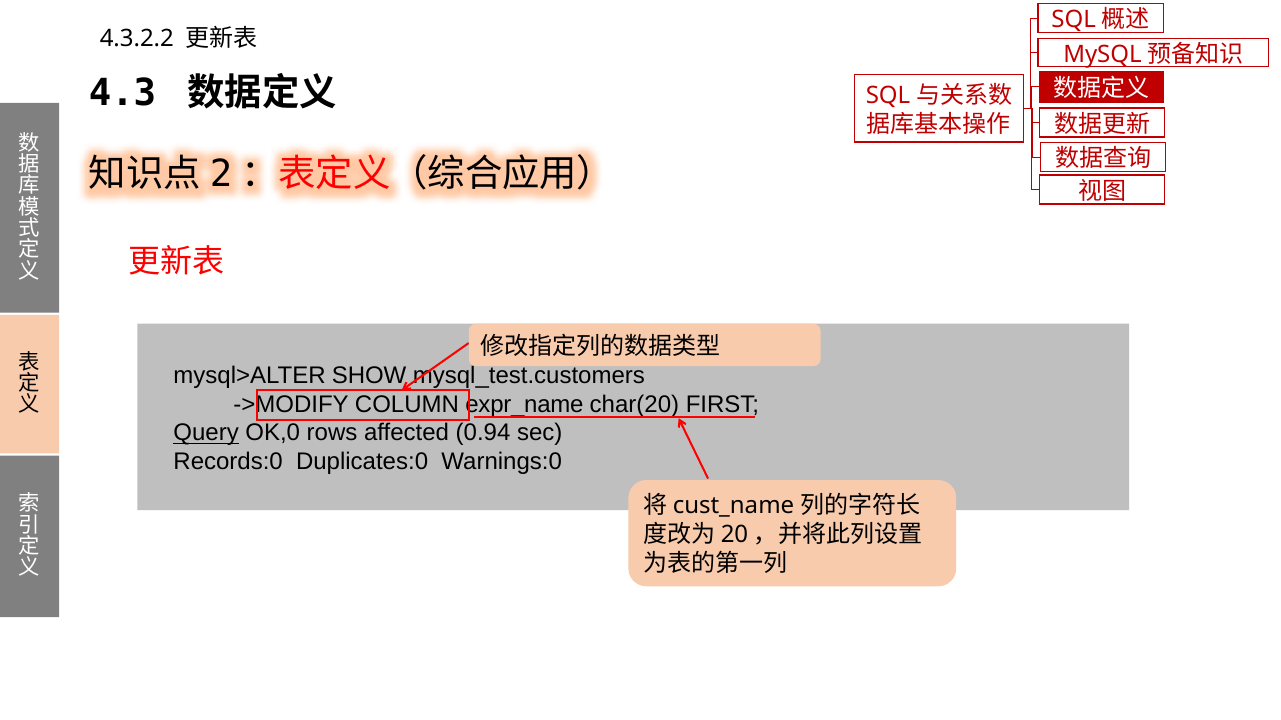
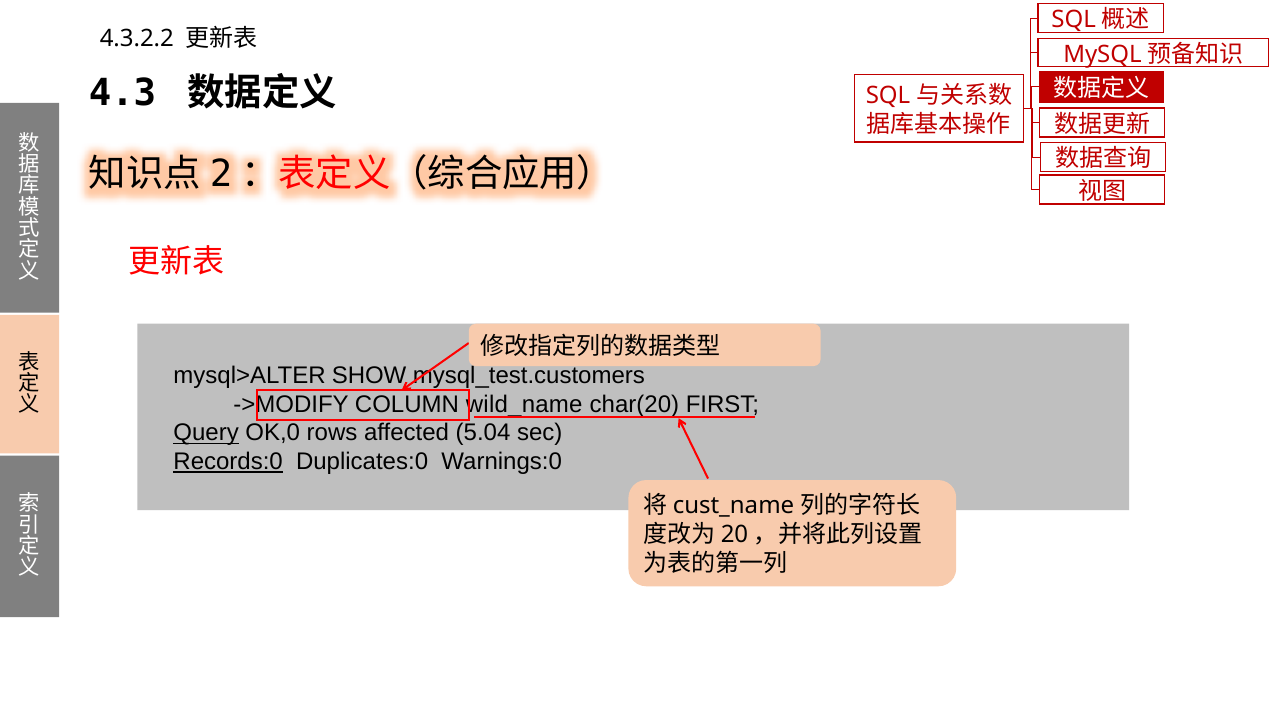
expr_name: expr_name -> wild_name (524, 404)
0.94: 0.94 -> 5.04 (483, 433)
Records:0 underline: none -> present (228, 462)
